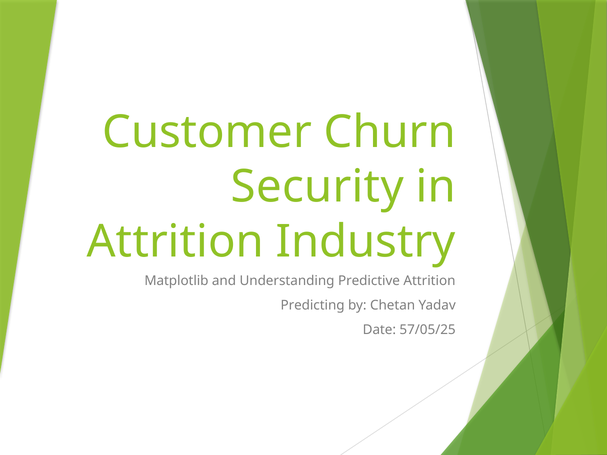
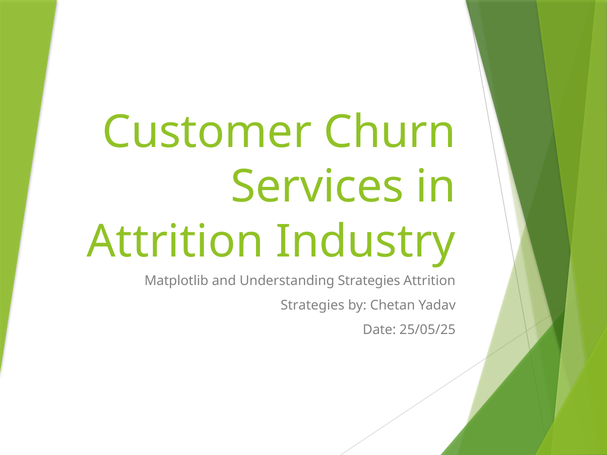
Security: Security -> Services (318, 187)
Understanding Predictive: Predictive -> Strategies (369, 281)
Predicting: Predicting -> Strategies (313, 306)
57/05/25: 57/05/25 -> 25/05/25 (428, 330)
